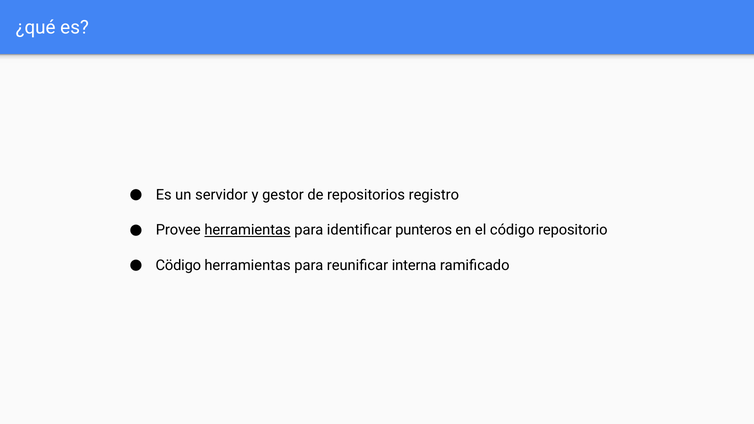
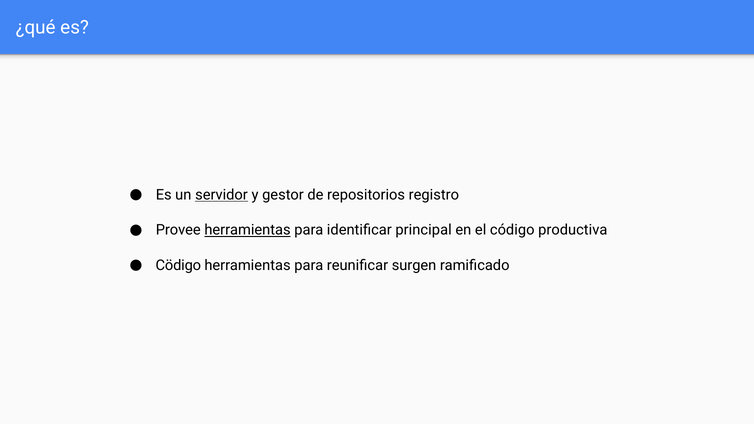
servidor underline: none -> present (222, 195)
punteros: punteros -> principal (424, 230)
repositorio: repositorio -> productiva (573, 230)
interna: interna -> surgen (414, 265)
